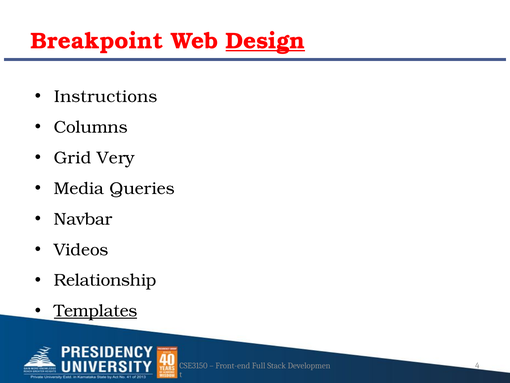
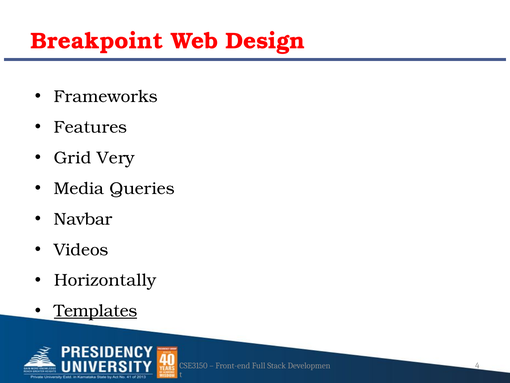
Design underline: present -> none (265, 41)
Instructions: Instructions -> Frameworks (106, 96)
Columns: Columns -> Features (91, 127)
Relationship: Relationship -> Horizontally (105, 280)
